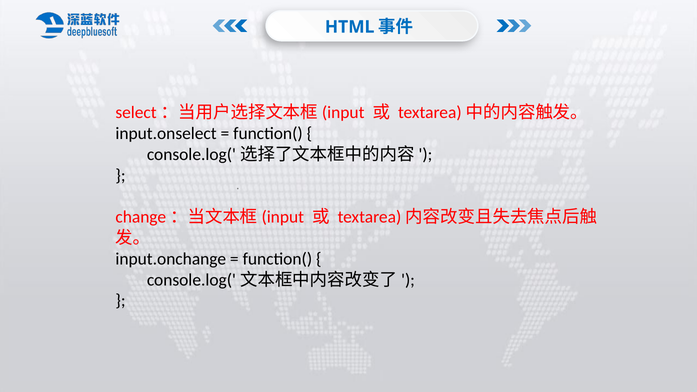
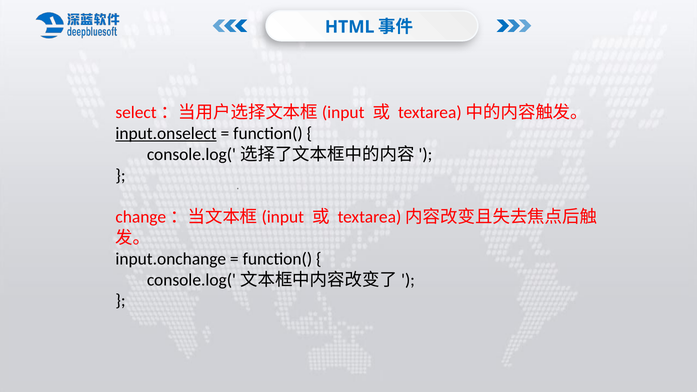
input.onselect underline: none -> present (166, 134)
